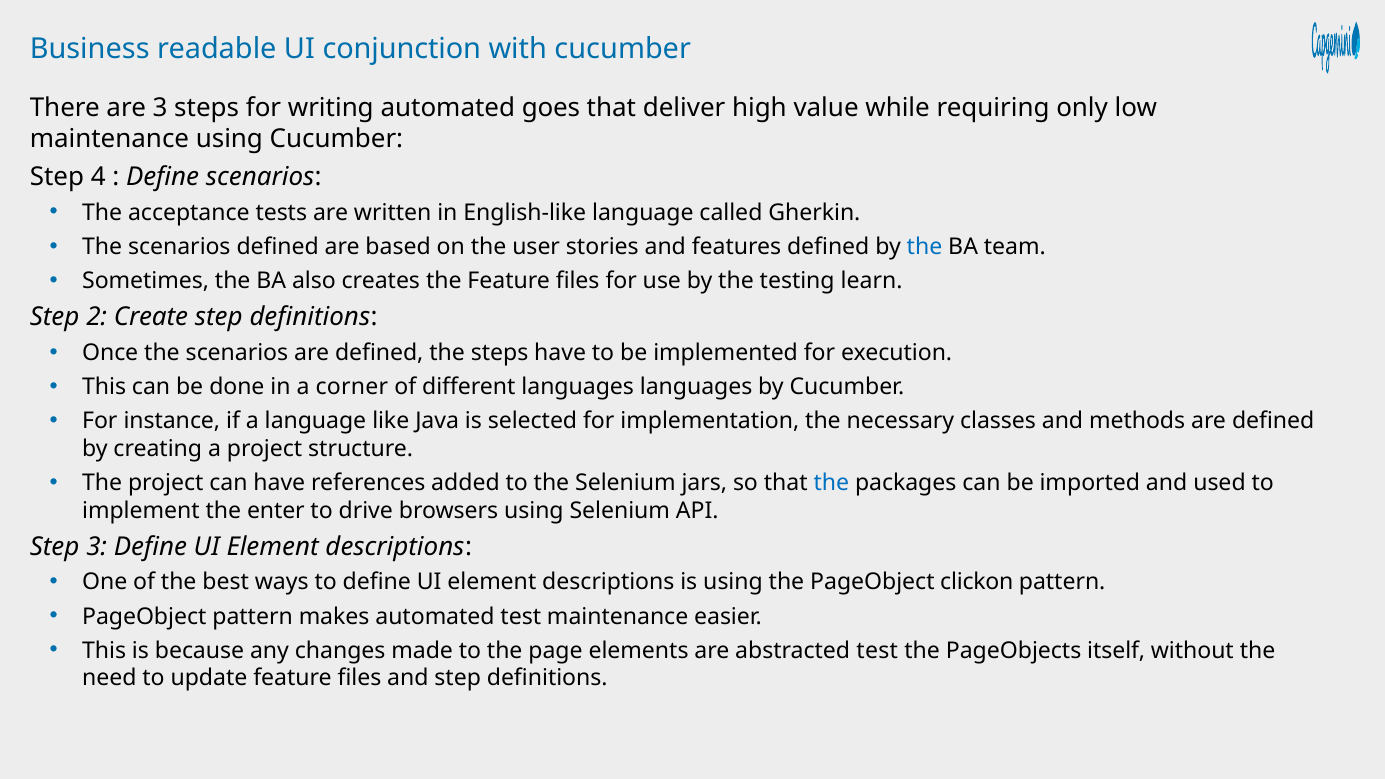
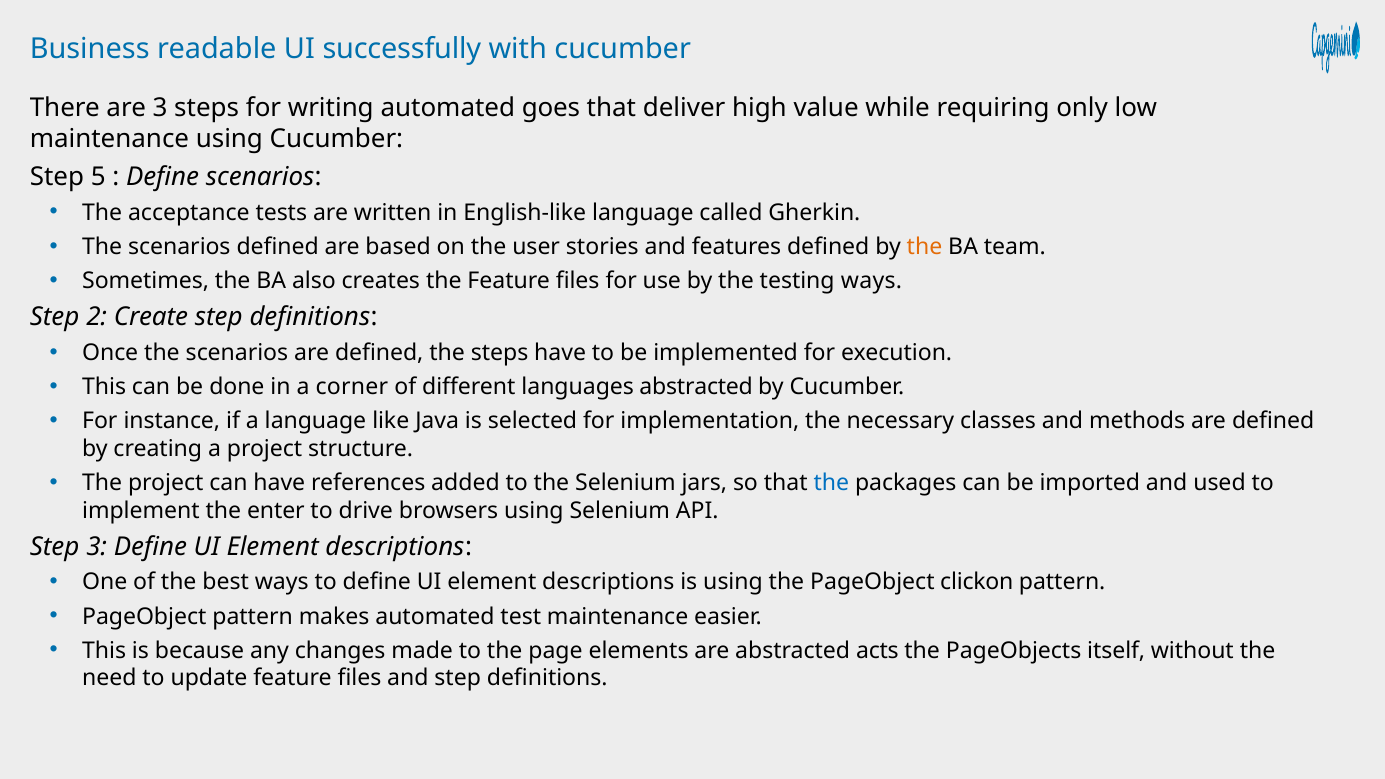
conjunction: conjunction -> successfully (402, 49)
4: 4 -> 5 (98, 177)
the colour: blue -> orange (925, 247)
testing learn: learn -> ways (871, 281)
languages languages: languages -> abstracted (696, 387)
abstracted test: test -> acts (877, 651)
